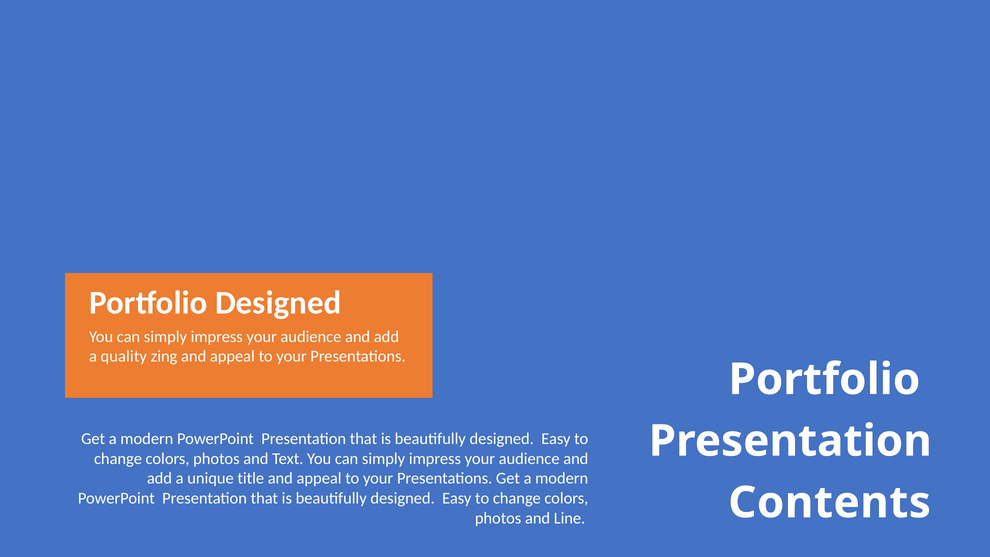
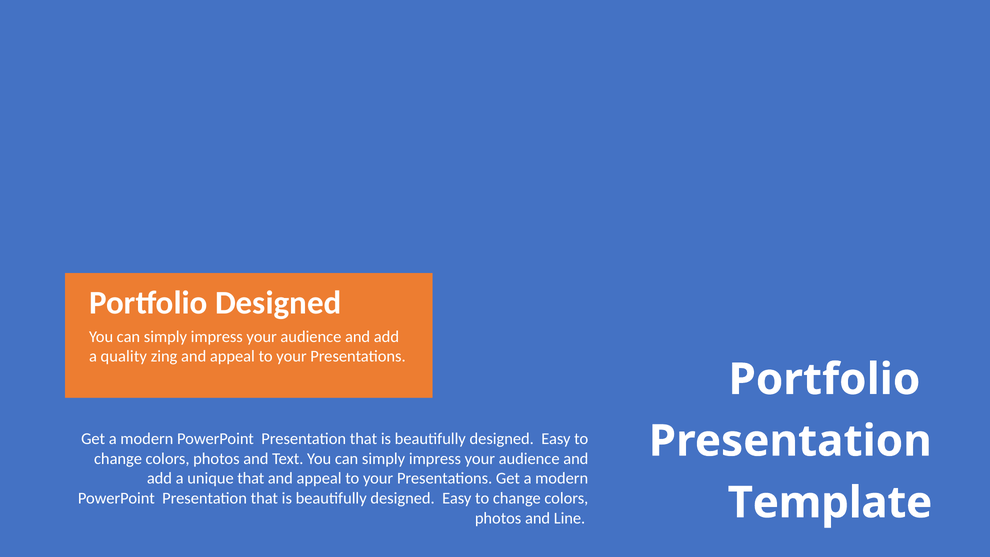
unique title: title -> that (251, 478)
Contents: Contents -> Template (830, 503)
